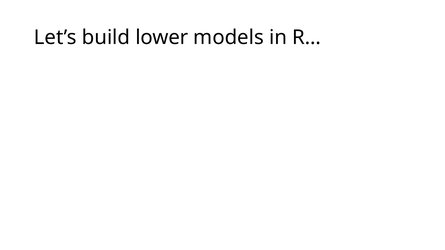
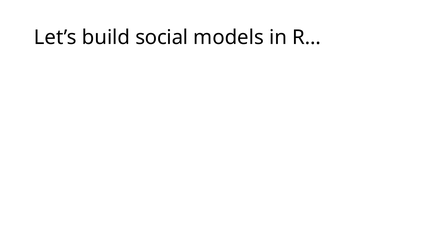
lower: lower -> social (162, 37)
